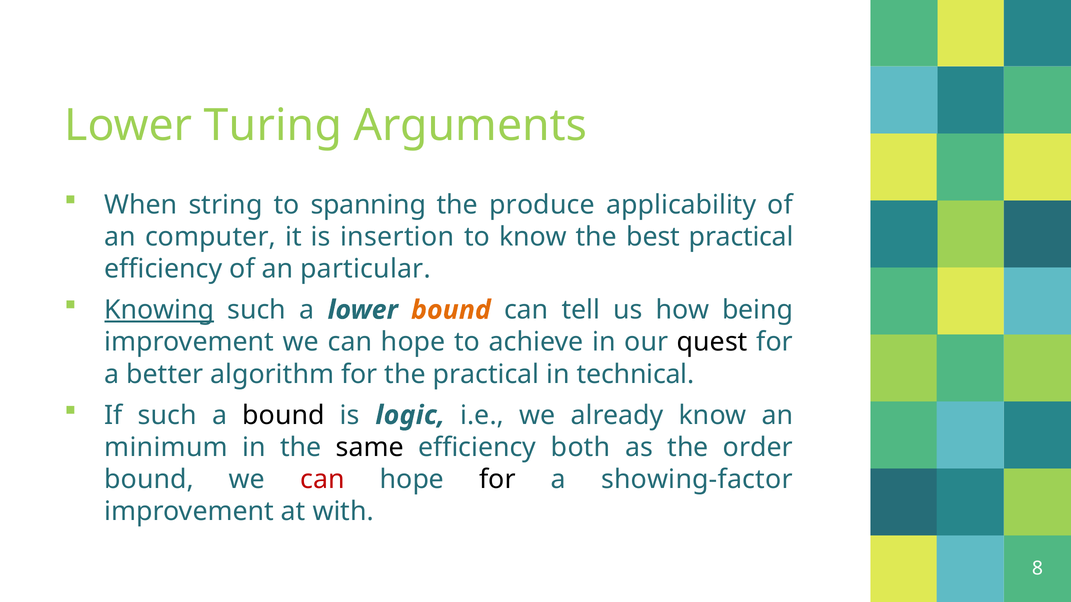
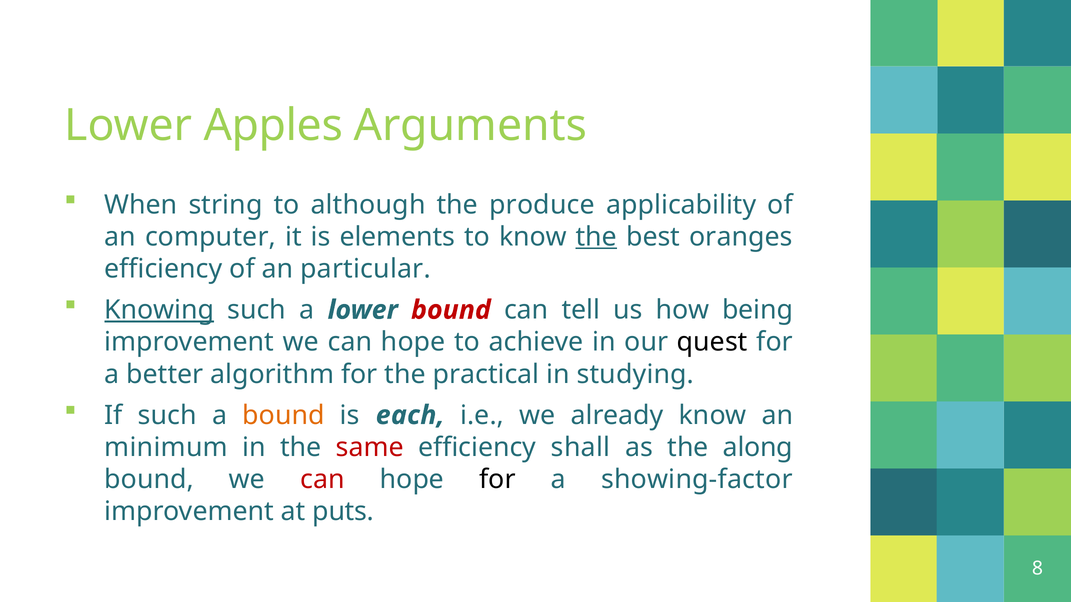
Turing: Turing -> Apples (273, 126)
spanning: spanning -> although (368, 205)
insertion: insertion -> elements (397, 237)
the underline: none -> present (596, 237)
best practical: practical -> oranges (741, 237)
bound colour: orange -> red (451, 310)
technical: technical -> studying (635, 374)
bound colour: black -> orange (283, 416)
logic: logic -> each (410, 416)
same colour: black -> red (370, 448)
both: both -> shall (581, 448)
order: order -> along (758, 448)
with: with -> puts (343, 512)
